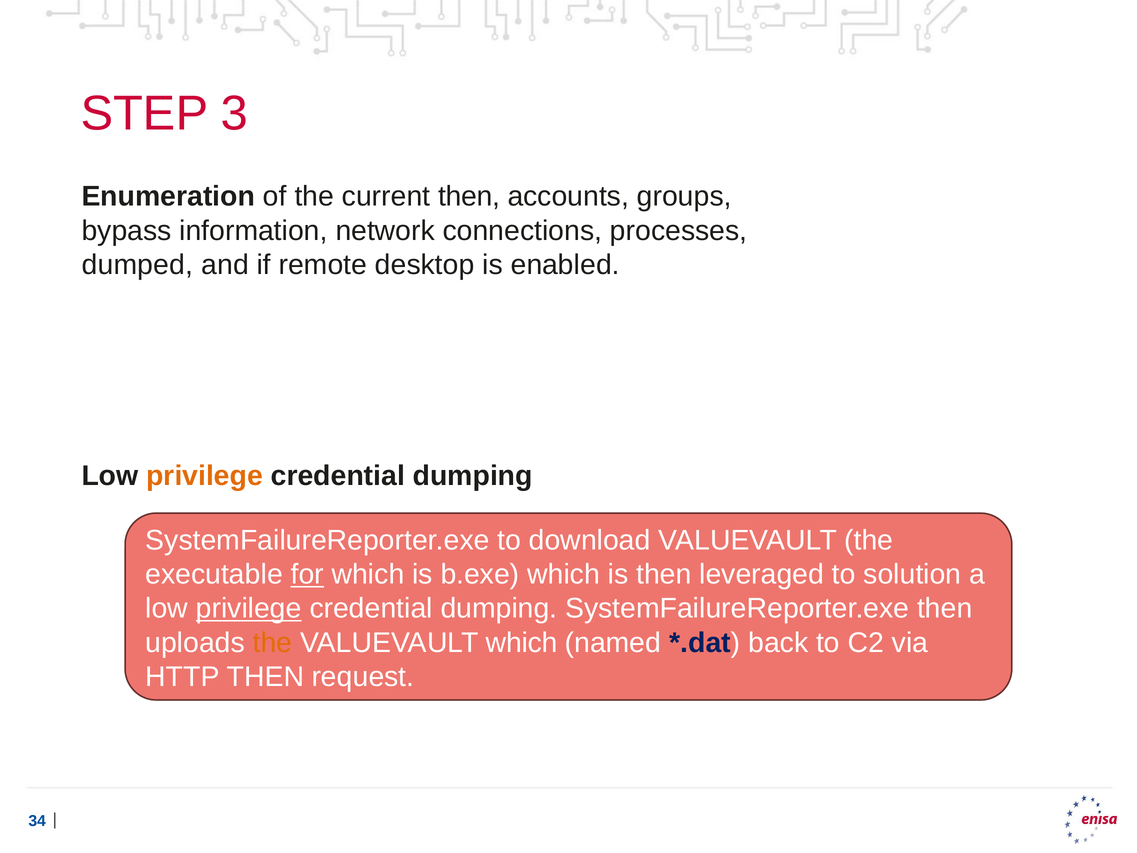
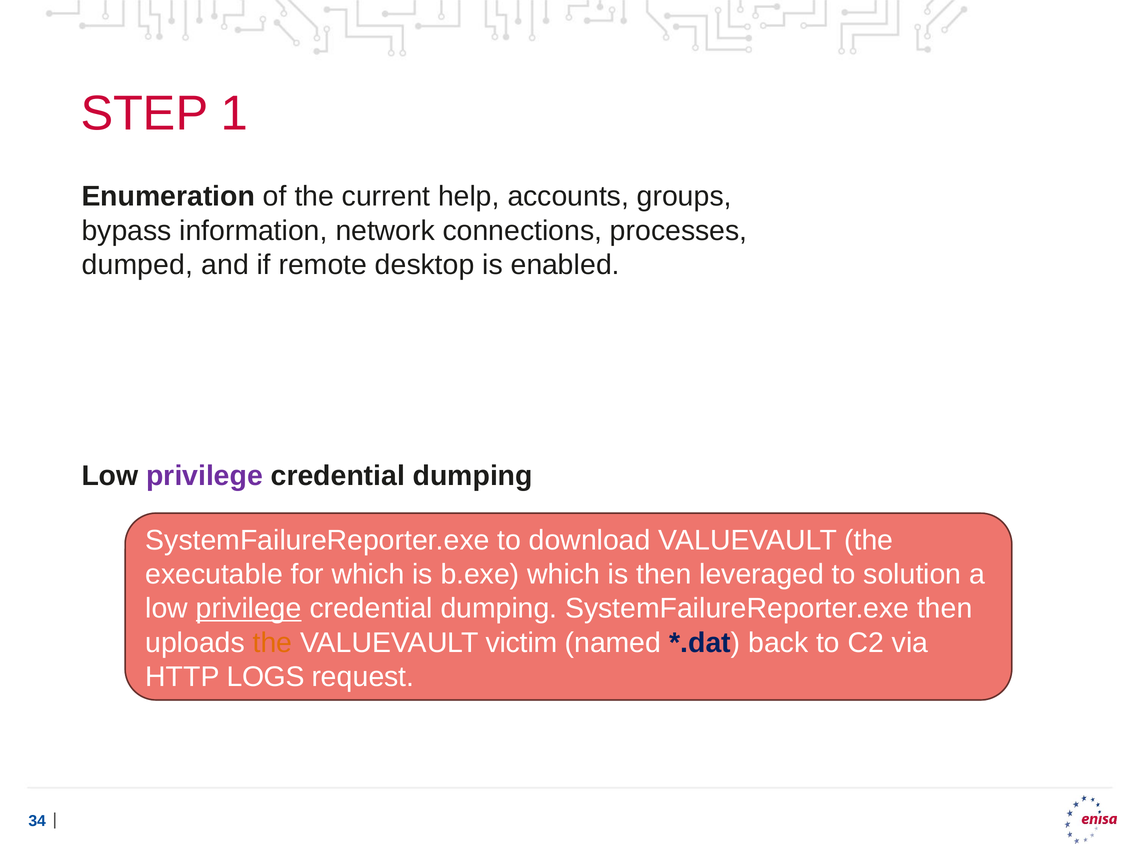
3: 3 -> 1 (234, 113)
current then: then -> help (469, 196)
privilege colour: orange -> purple (205, 476)
for underline: present -> none (307, 574)
VALUEVAULT which: which -> victim (522, 642)
HTTP THEN: THEN -> LOGS (266, 677)
